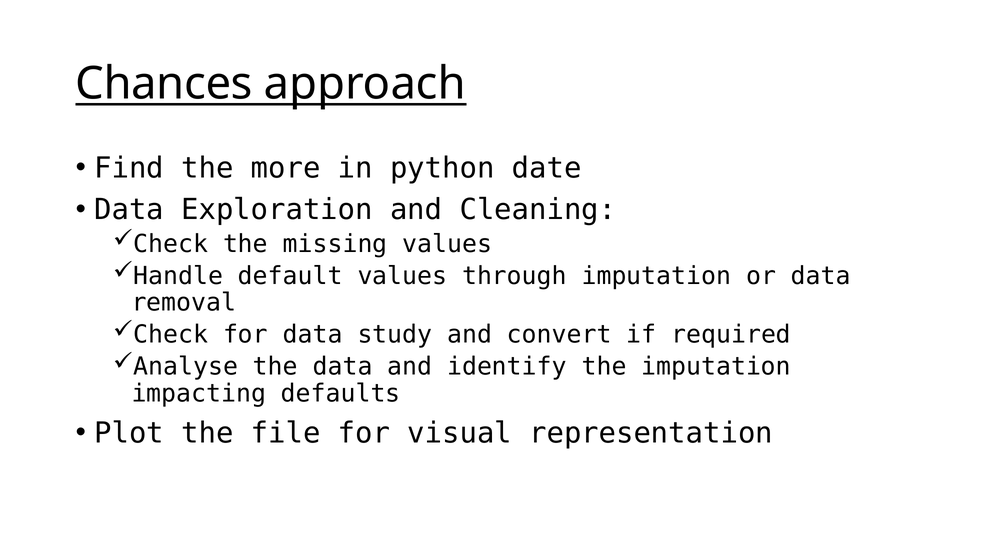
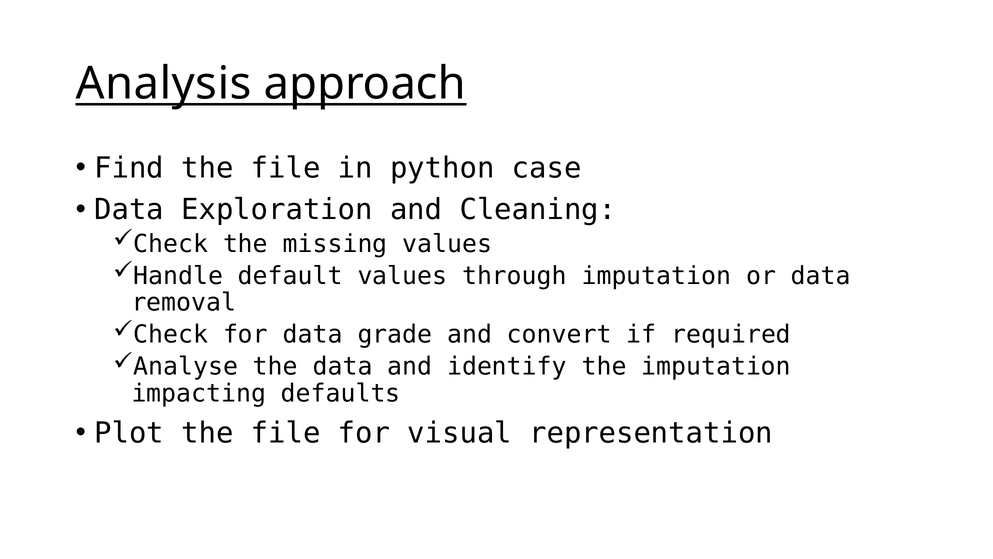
Chances: Chances -> Analysis (164, 83)
more: more -> file (286, 168)
date: date -> case (547, 168)
study: study -> grade (395, 334)
